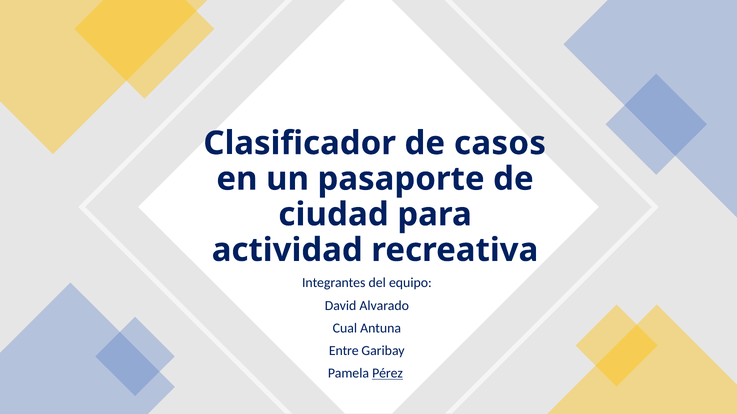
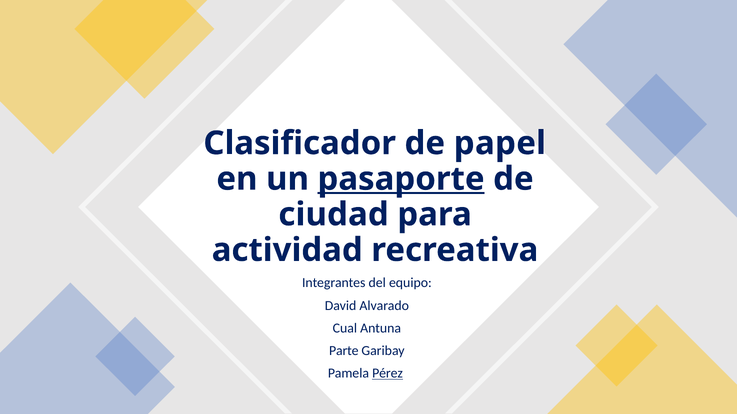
casos: casos -> papel (500, 143)
pasaporte underline: none -> present (401, 179)
Entre: Entre -> Parte (344, 351)
